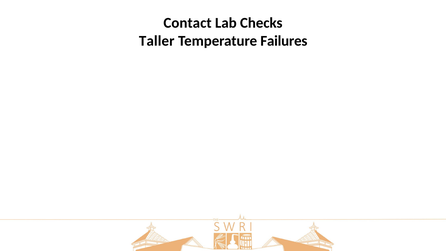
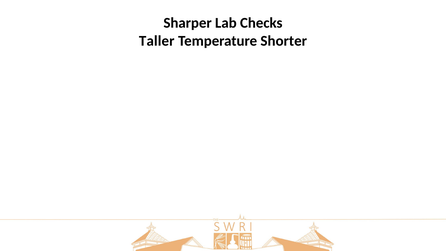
Contact: Contact -> Sharper (188, 23)
Failures: Failures -> Shorter (284, 41)
